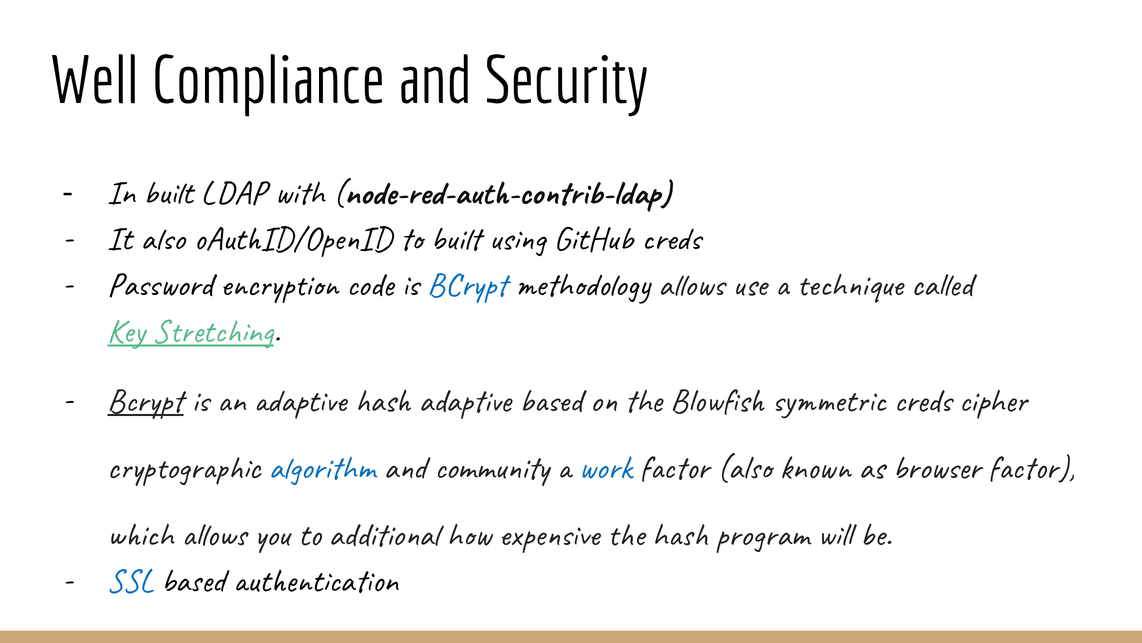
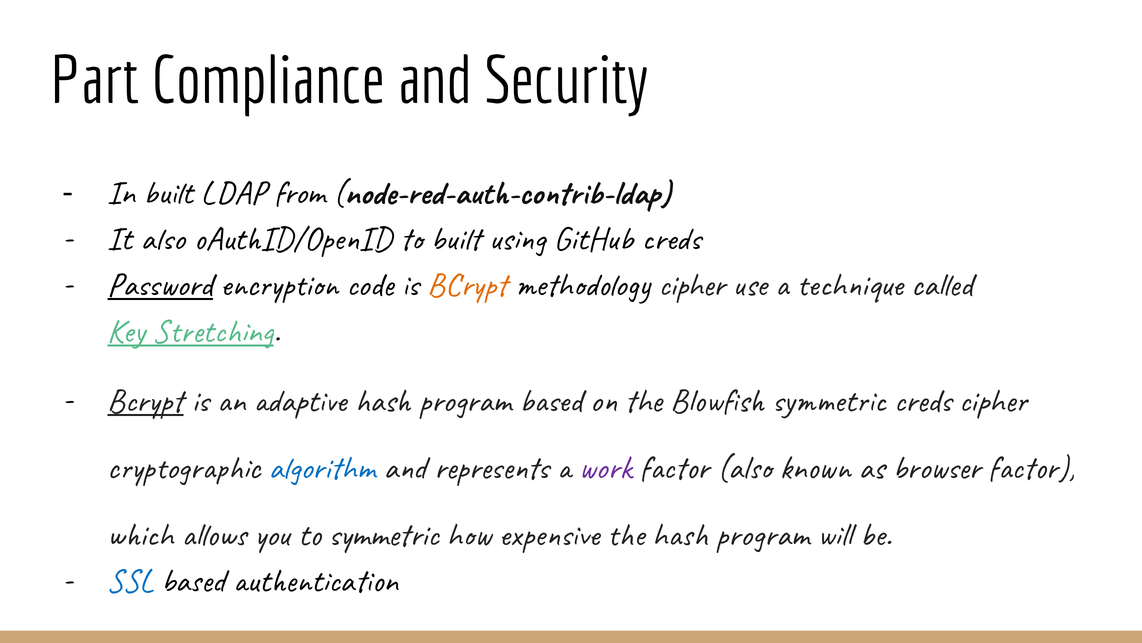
Well: Well -> Part (94, 81)
with: with -> from (300, 193)
Password underline: none -> present (160, 285)
BCrypt colour: blue -> orange (467, 285)
methodology allows: allows -> cipher (692, 285)
adaptive hash adaptive: adaptive -> program (465, 400)
community: community -> represents (492, 467)
work colour: blue -> purple (605, 467)
to additional: additional -> symmetric (384, 534)
